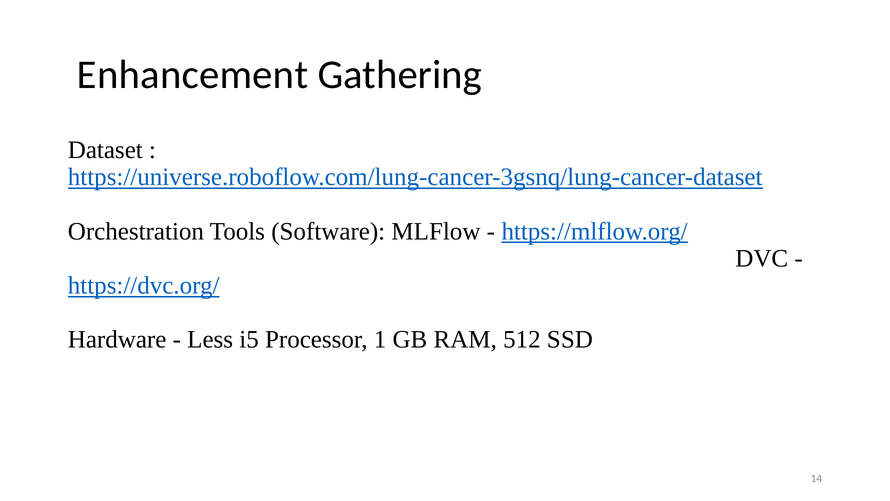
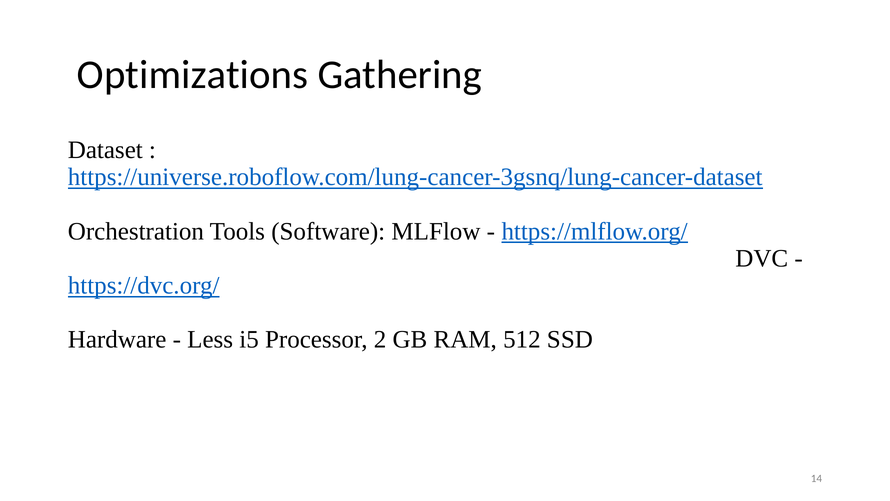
Enhancement: Enhancement -> Optimizations (193, 75)
1: 1 -> 2 (380, 339)
